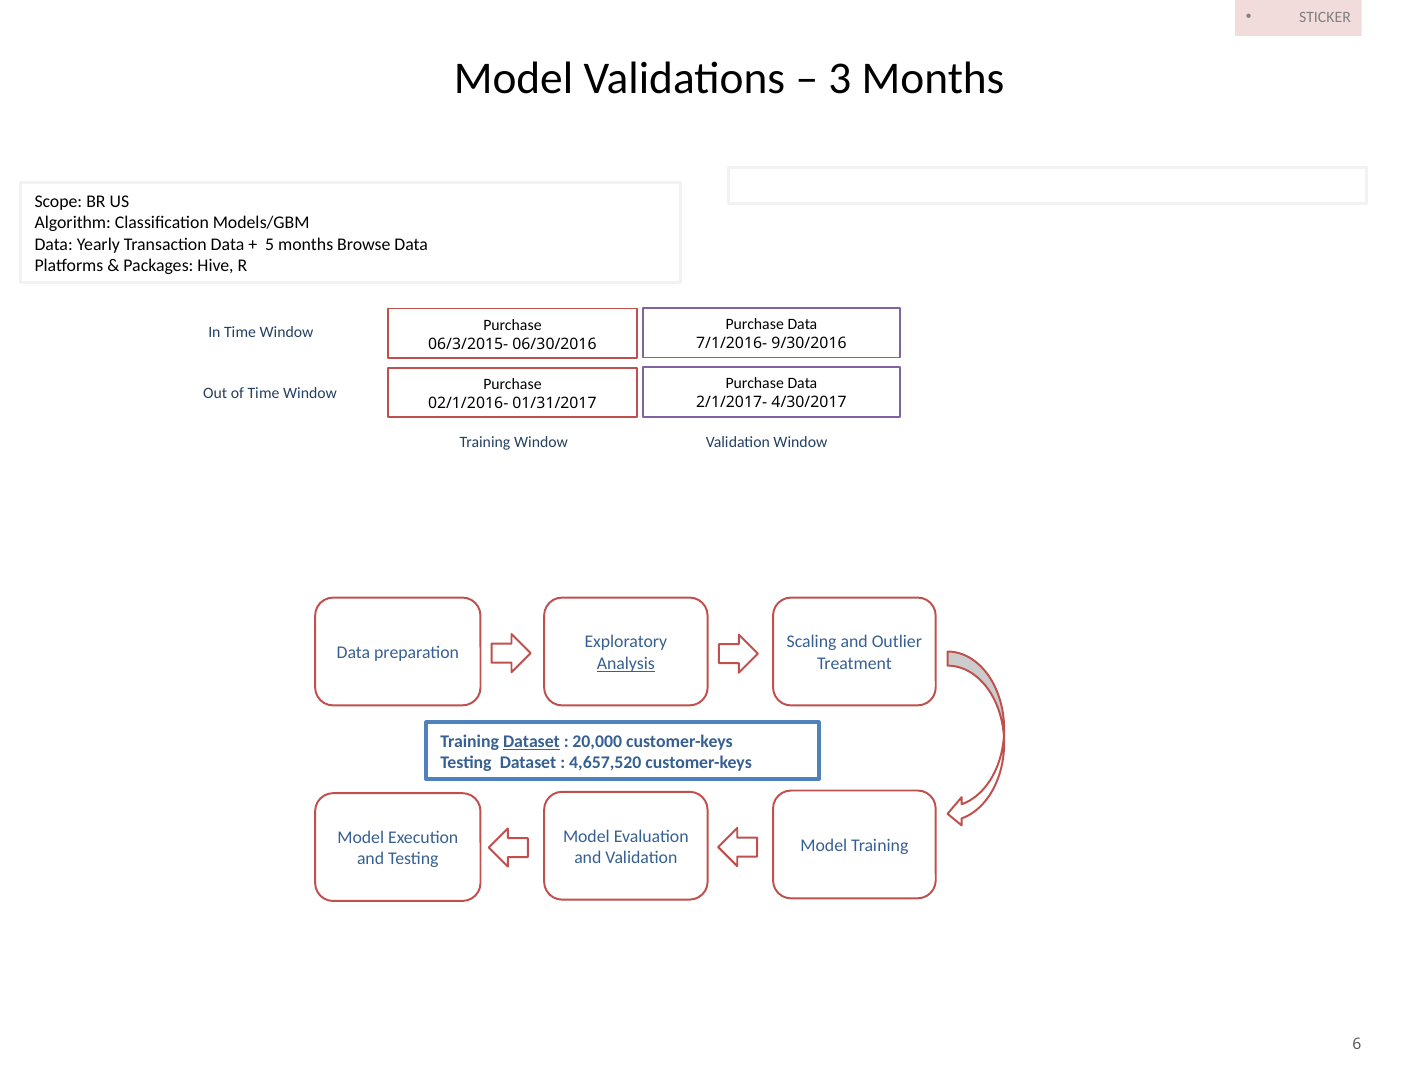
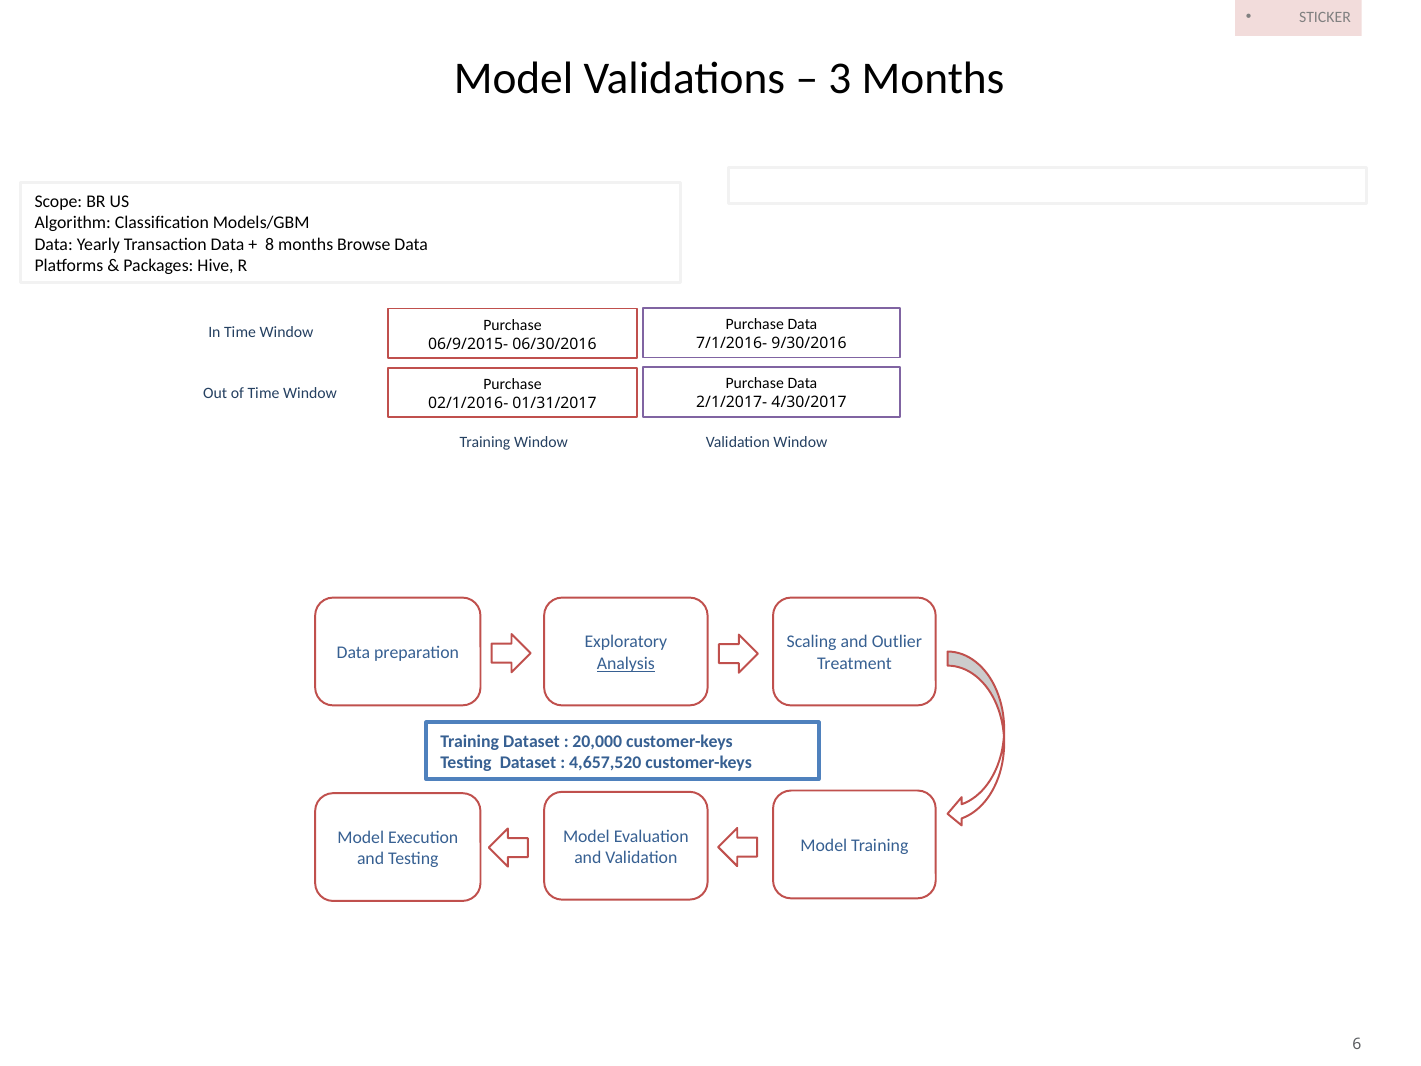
5: 5 -> 8 (270, 244)
06/3/2015-: 06/3/2015- -> 06/9/2015- (468, 344)
Dataset underline: present -> none (531, 741)
